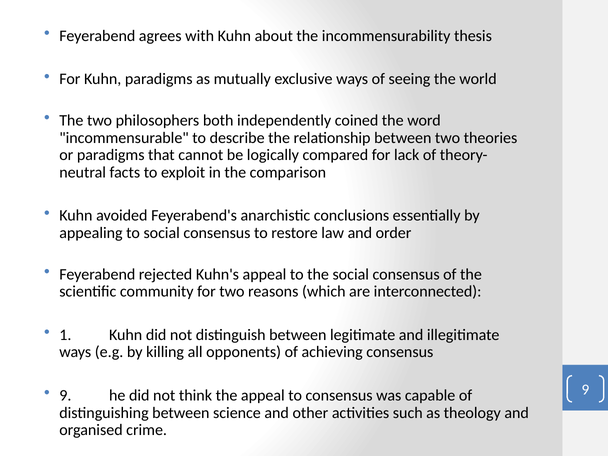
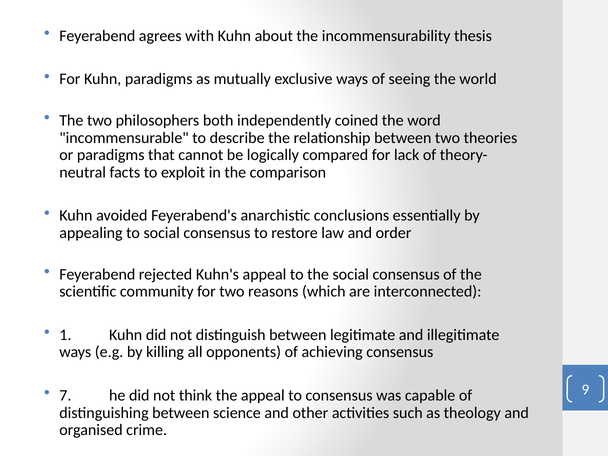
9: 9 -> 7 (65, 395)
